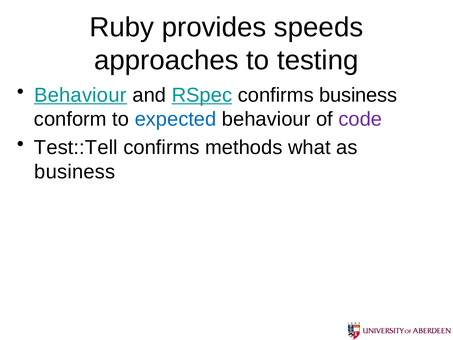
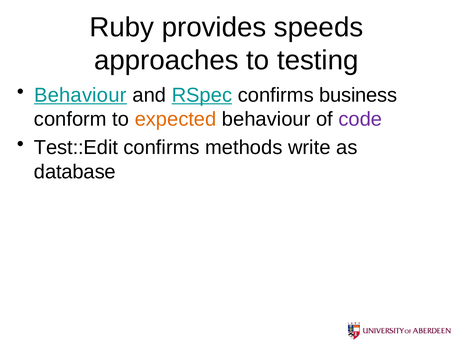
expected colour: blue -> orange (176, 119)
Test::Tell: Test::Tell -> Test::Edit (76, 147)
what: what -> write (309, 147)
business: business -> database (75, 172)
